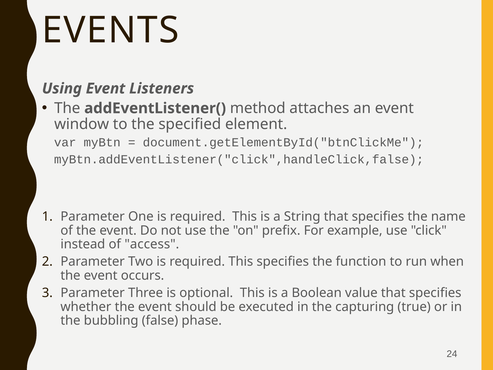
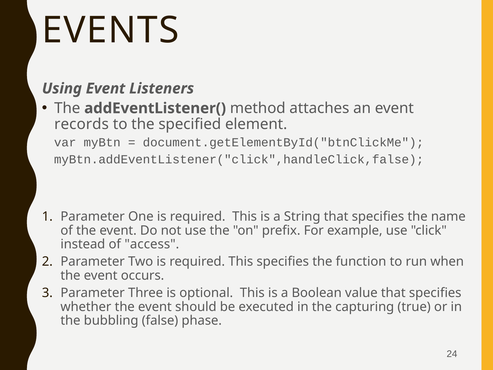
window: window -> records (82, 124)
